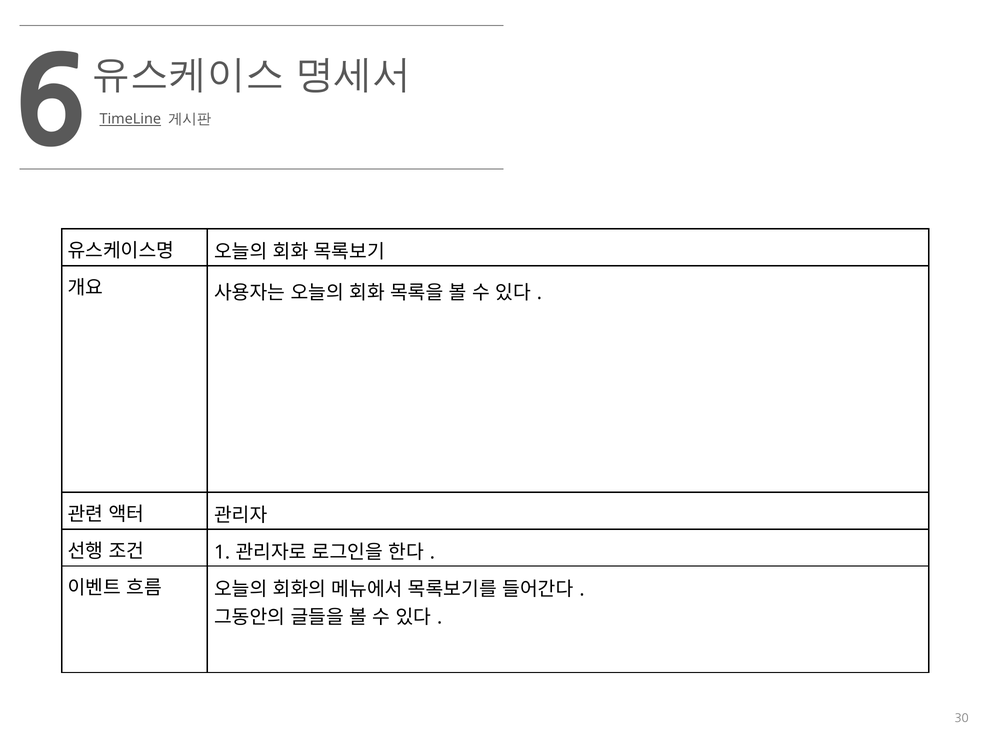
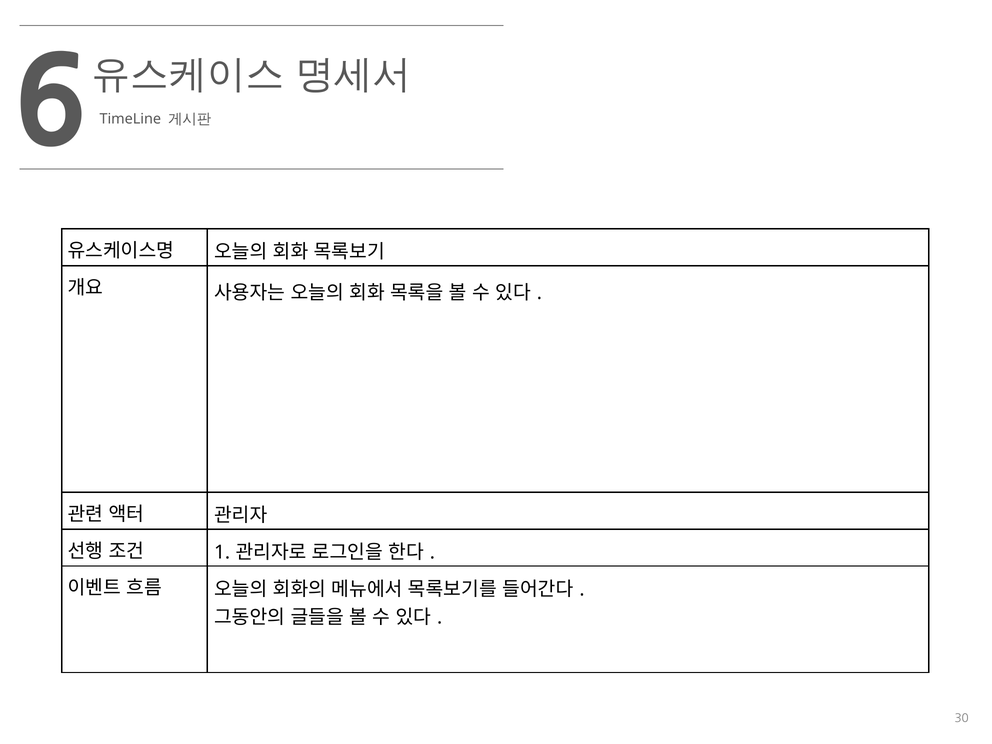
TimeLine underline: present -> none (130, 119)
